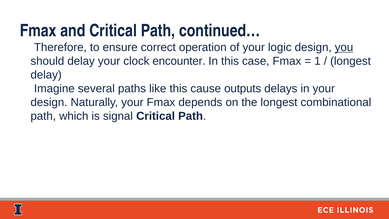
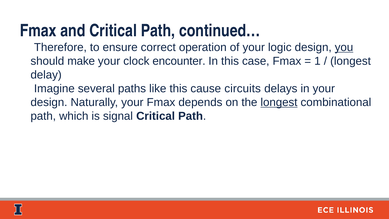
should delay: delay -> make (81, 61)
outputs: outputs -> circuits (243, 89)
longest underline: none -> present (279, 102)
